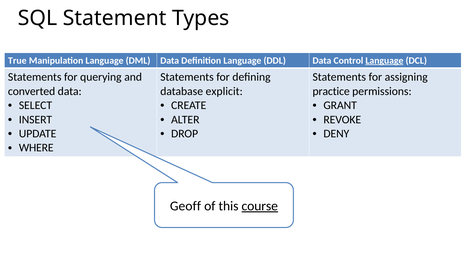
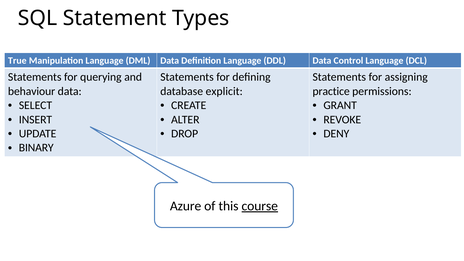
Language underline: present -> none (384, 61)
converted: converted -> behaviour (32, 91)
WHERE: WHERE -> BINARY (36, 148)
Geoff: Geoff -> Azure (186, 206)
